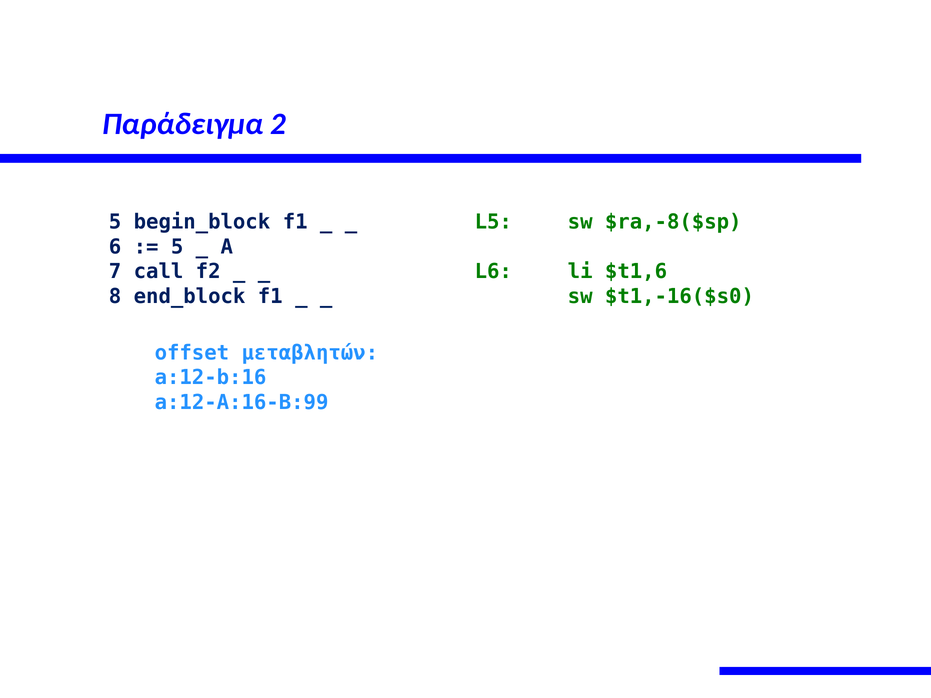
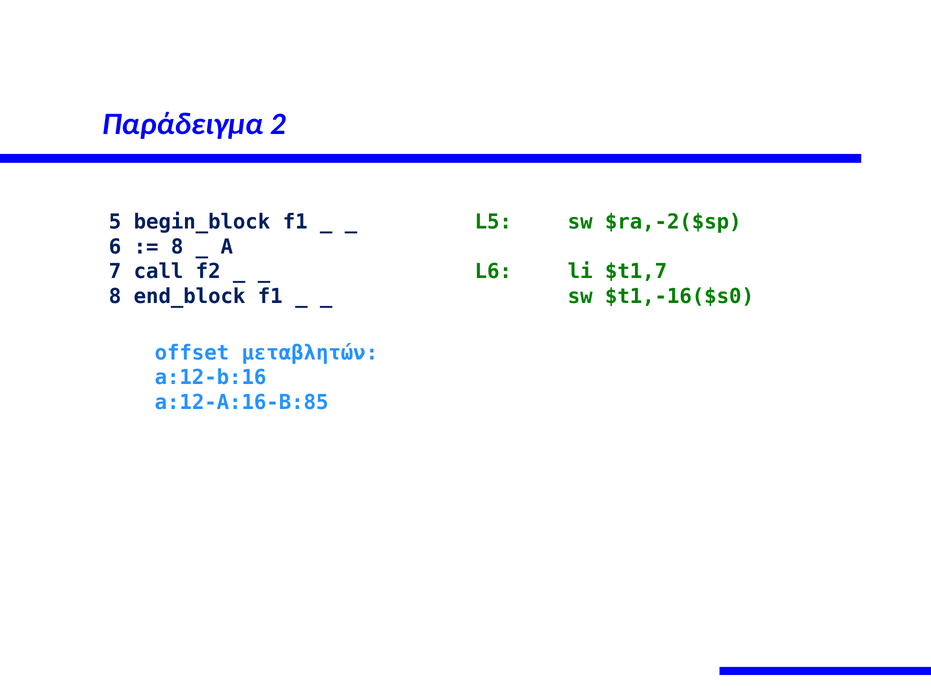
$ra,-8($sp: $ra,-8($sp -> $ra,-2($sp (673, 222)
5: 5 -> 8 (177, 247)
$t1,6: $t1,6 -> $t1,7 (636, 272)
a:12-A:16-B:99: a:12-A:16-B:99 -> a:12-A:16-B:85 (242, 403)
